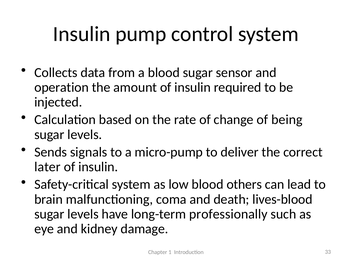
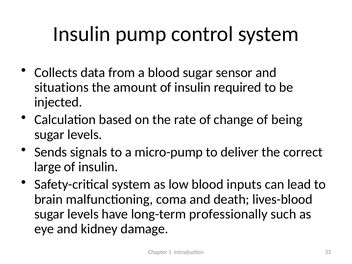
operation: operation -> situations (62, 87)
later: later -> large (48, 167)
others: others -> inputs (244, 184)
